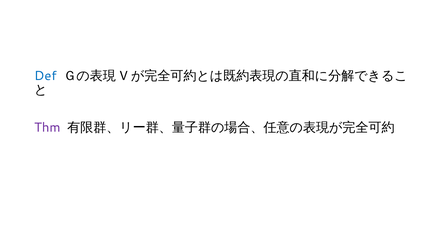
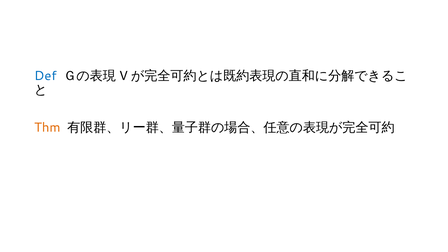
Thm colour: purple -> orange (47, 127)
